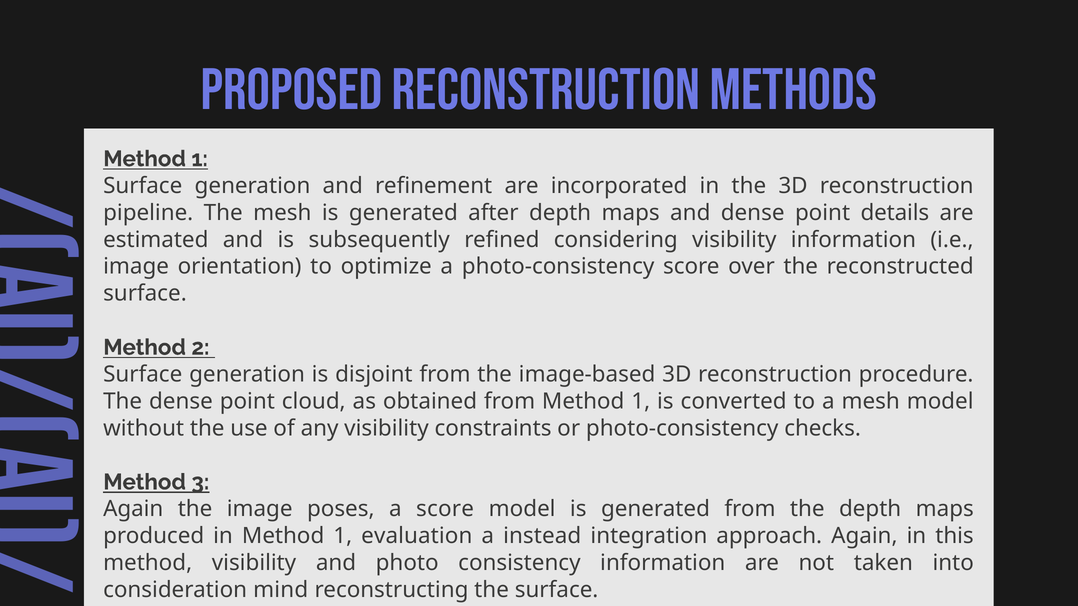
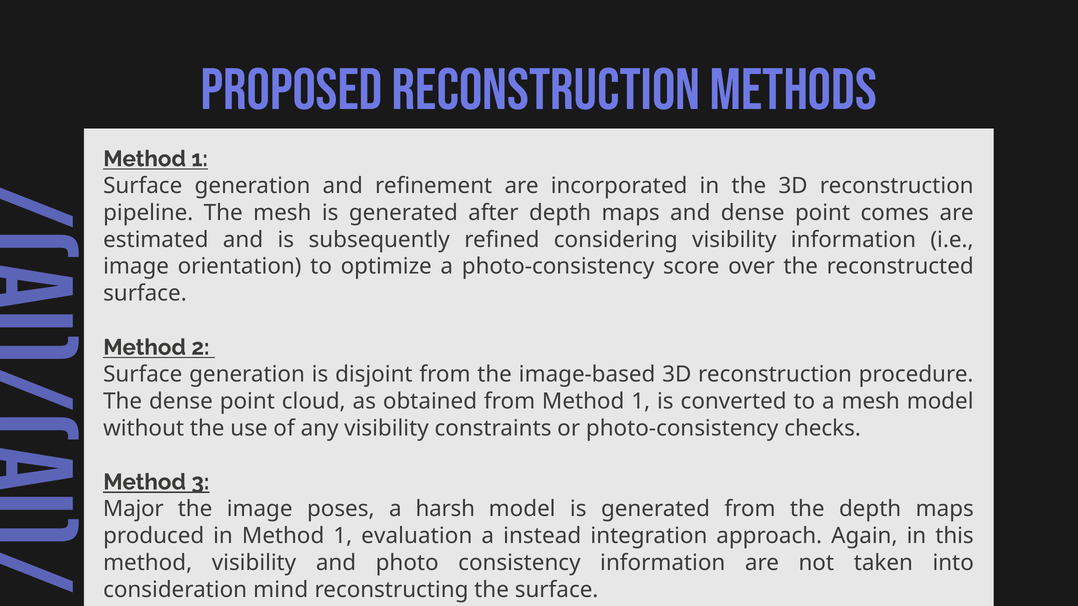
details: details -> comes (895, 213)
Again: Again -> Major (133, 509)
a score: score -> harsh (445, 509)
